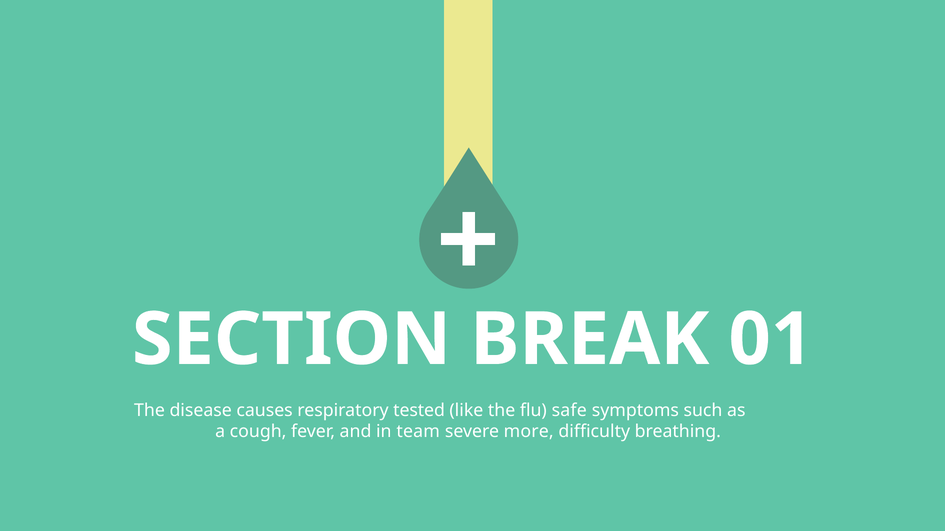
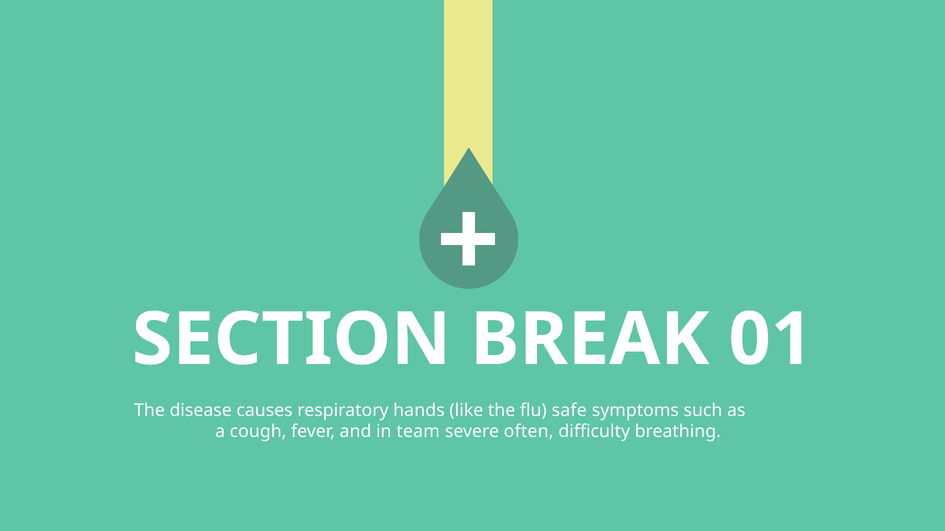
tested: tested -> hands (419, 411)
more: more -> often (529, 432)
